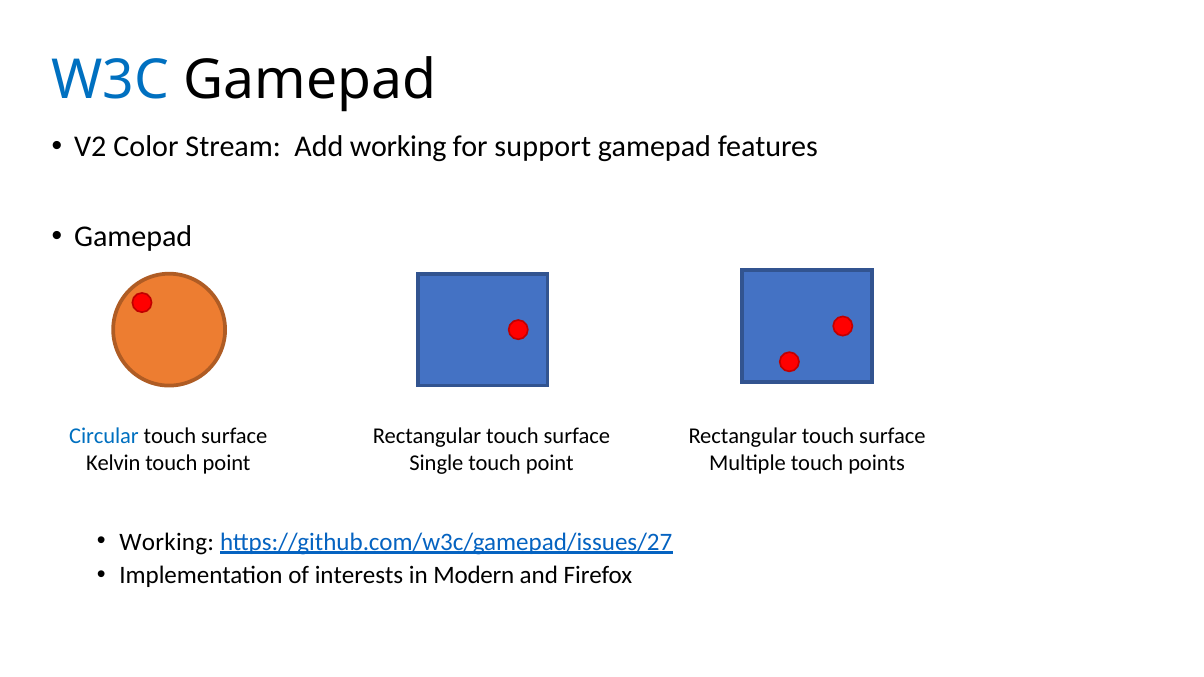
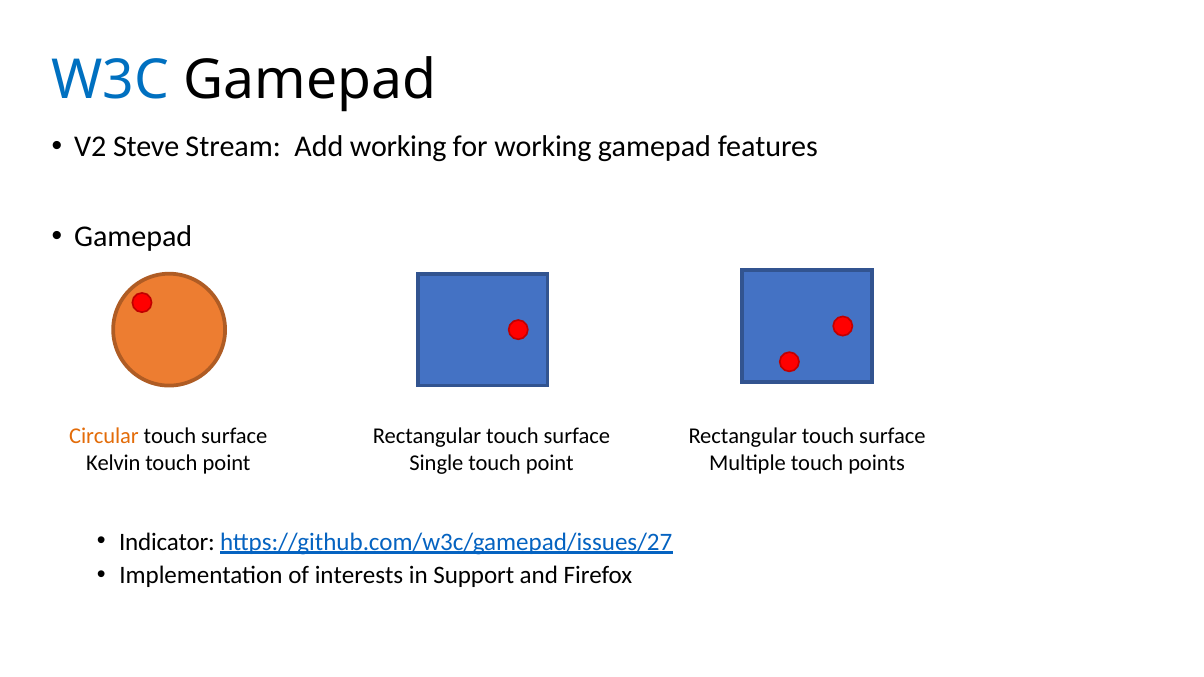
Color: Color -> Steve (146, 147)
for support: support -> working (543, 147)
Circular colour: blue -> orange (104, 436)
Working: Working -> Indicator (167, 542)
Modern: Modern -> Support (474, 575)
